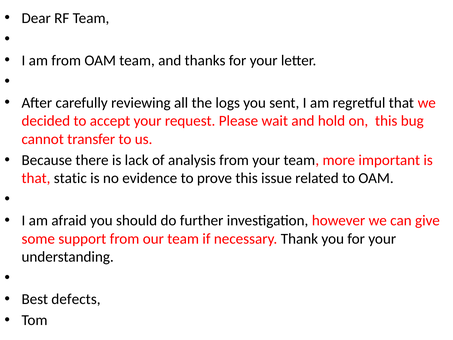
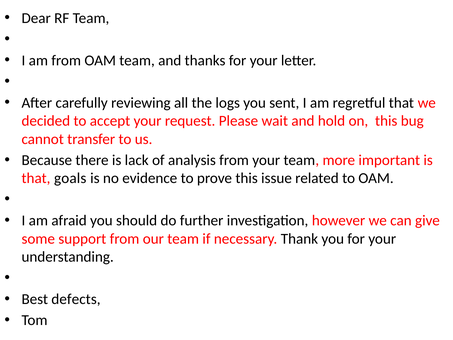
static: static -> goals (70, 178)
